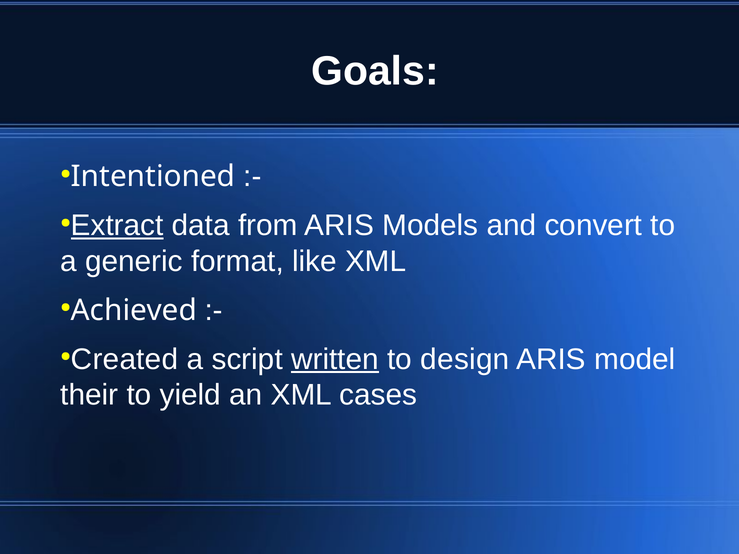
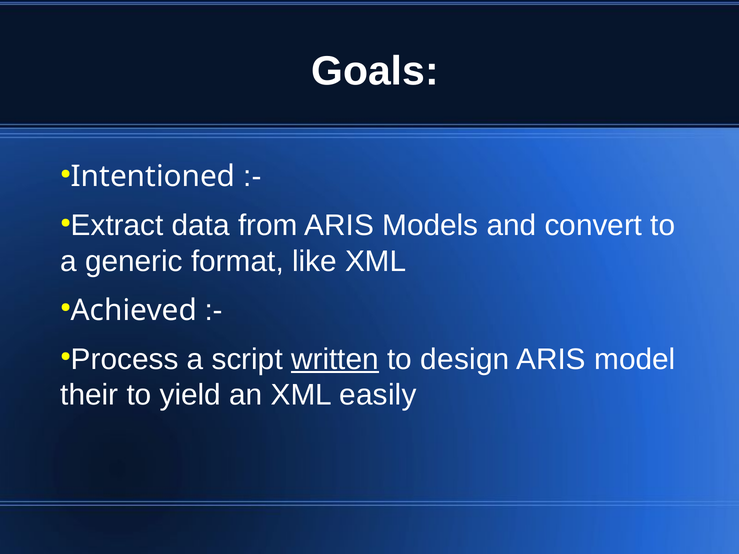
Extract underline: present -> none (117, 226)
Created: Created -> Process (125, 359)
cases: cases -> easily (378, 395)
